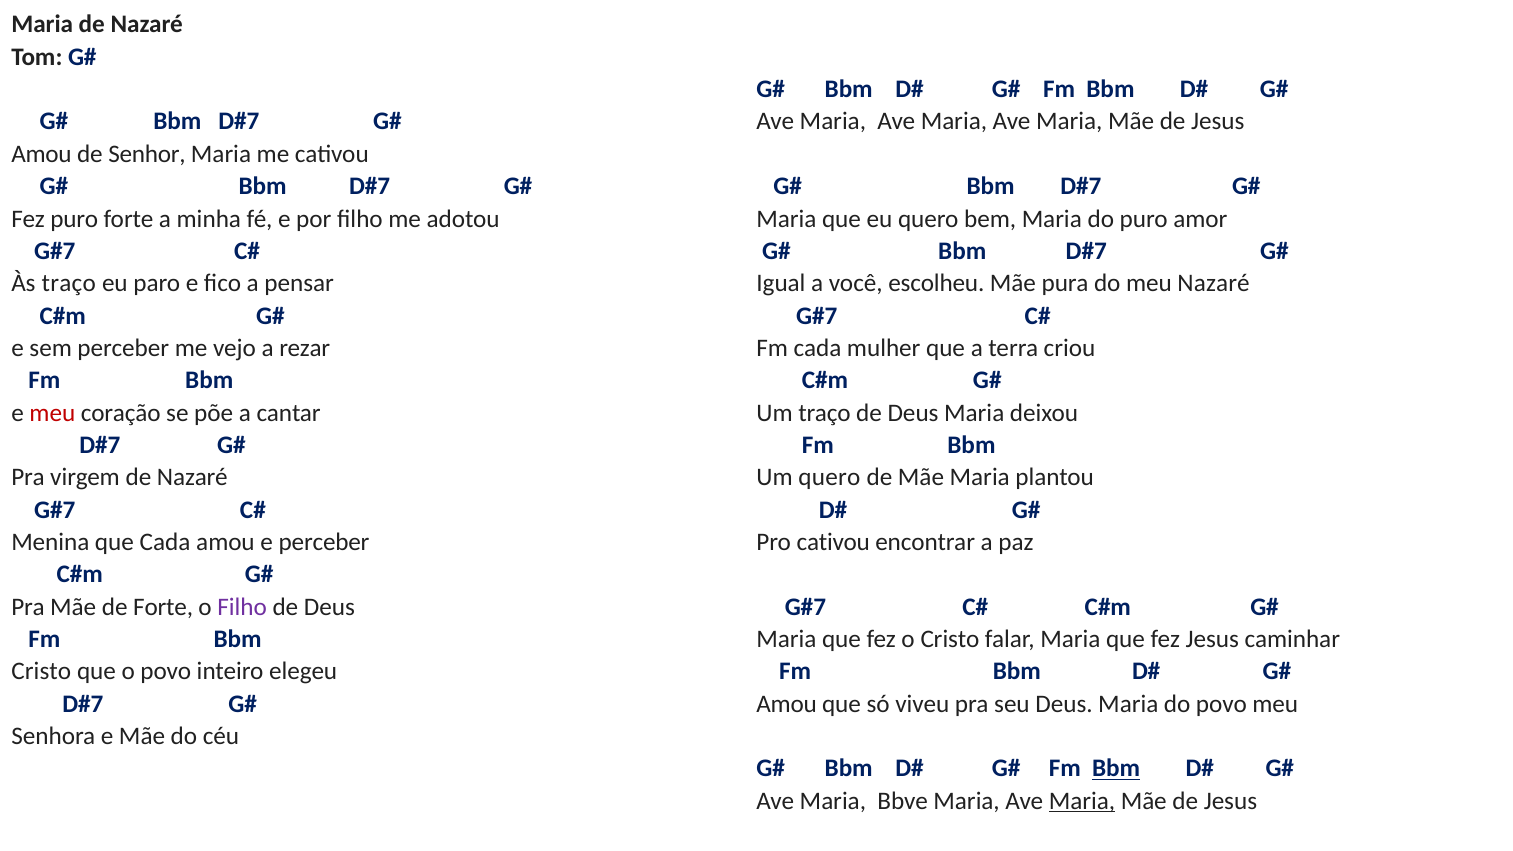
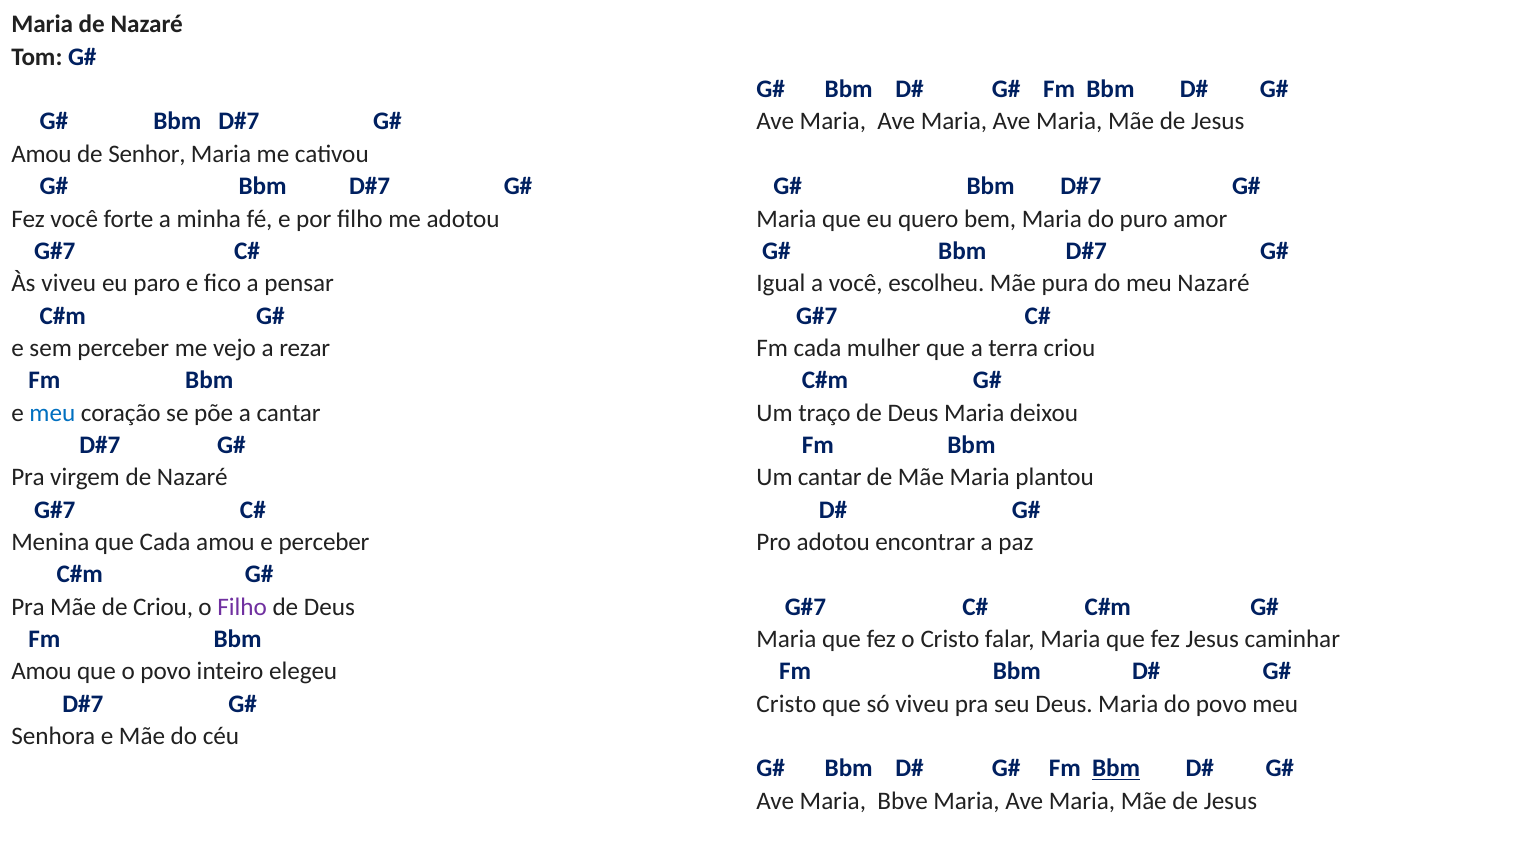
Fez puro: puro -> você (74, 219)
Às traço: traço -> viveu (69, 283)
meu colour: red -> blue (52, 413)
Um quero: quero -> cantar (830, 477)
Pro cativou: cativou -> adotou (833, 542)
de Forte: Forte -> Criou (163, 607)
Cristo: Cristo -> Amou (41, 672)
Amou: Amou -> Cristo (786, 704)
Maria underline: present -> none (1082, 801)
